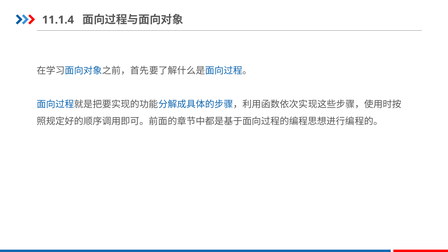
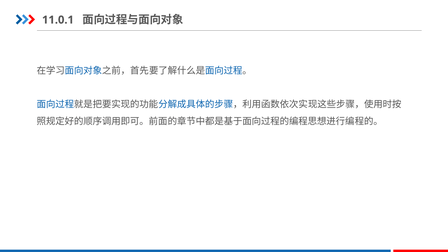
11.1.4: 11.1.4 -> 11.0.1 (58, 20)
